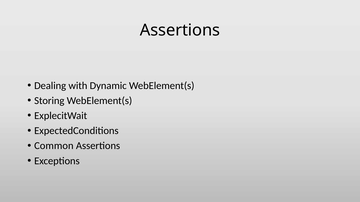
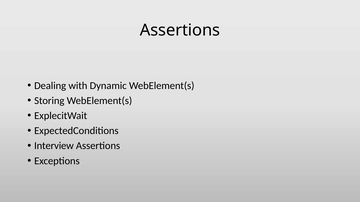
Common: Common -> Interview (54, 146)
